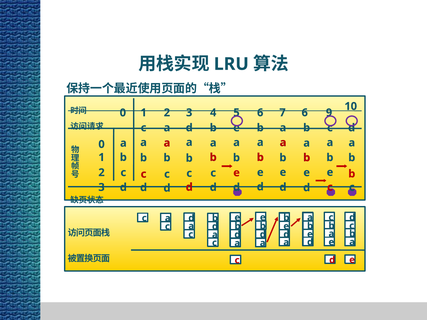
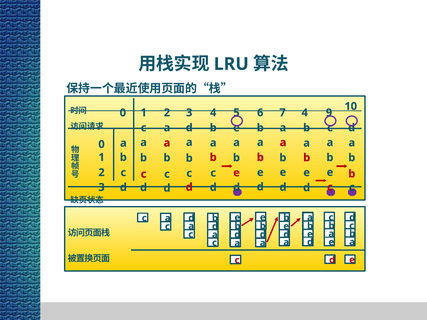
7 6: 6 -> 4 (305, 113)
